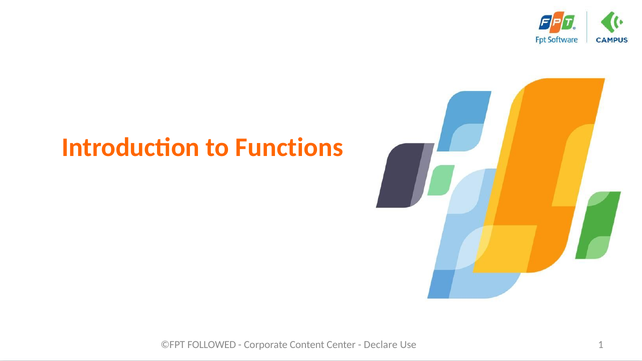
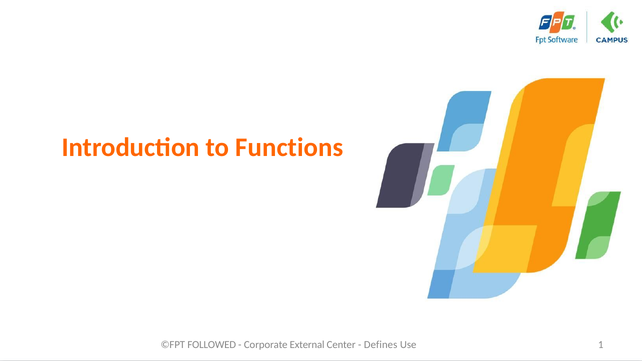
Content: Content -> External (307, 345)
Declare: Declare -> Defines (381, 345)
